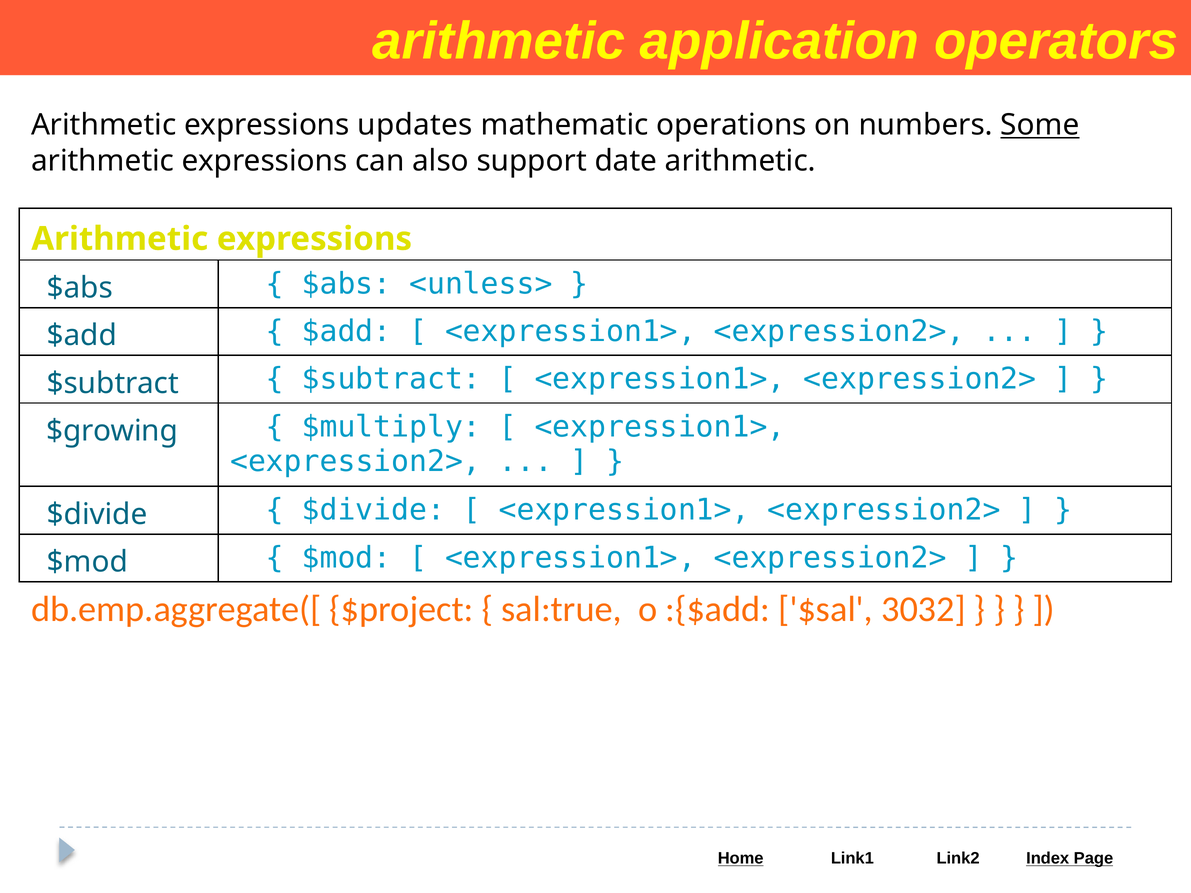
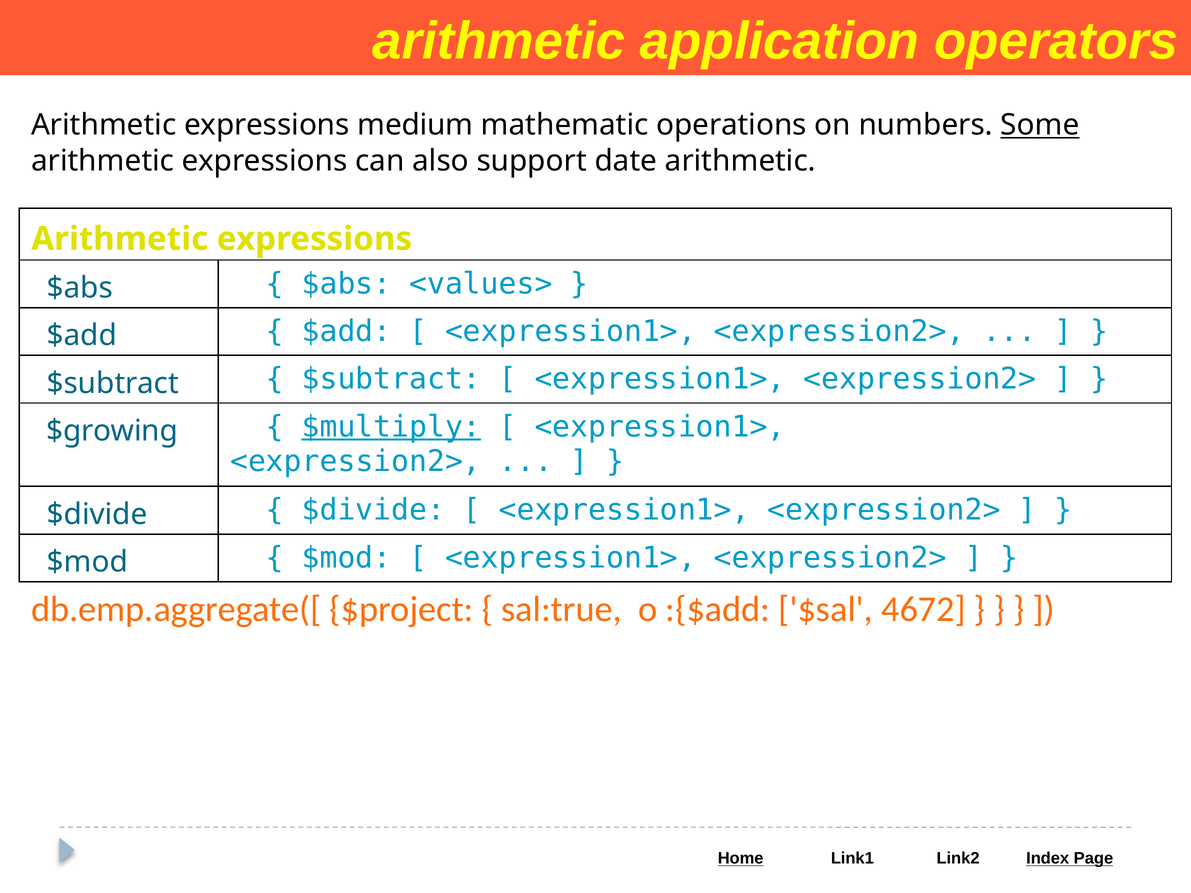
updates: updates -> medium (415, 125)
<unless>: <unless> -> <values> (481, 284)
$multiply underline: none -> present (391, 427)
3032: 3032 -> 4672 (924, 609)
